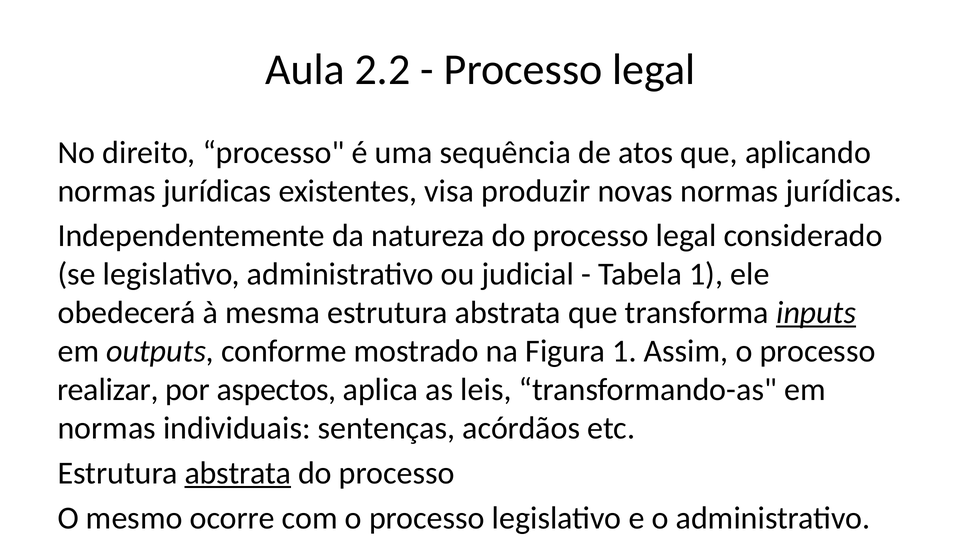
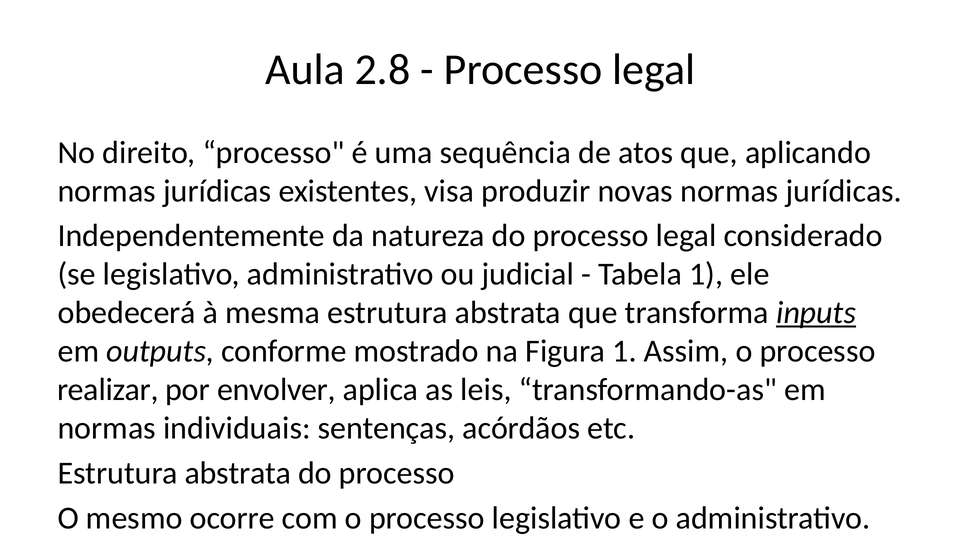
2.2: 2.2 -> 2.8 (383, 70)
aspectos: aspectos -> envolver (276, 389)
abstrata underline: present -> none (238, 473)
